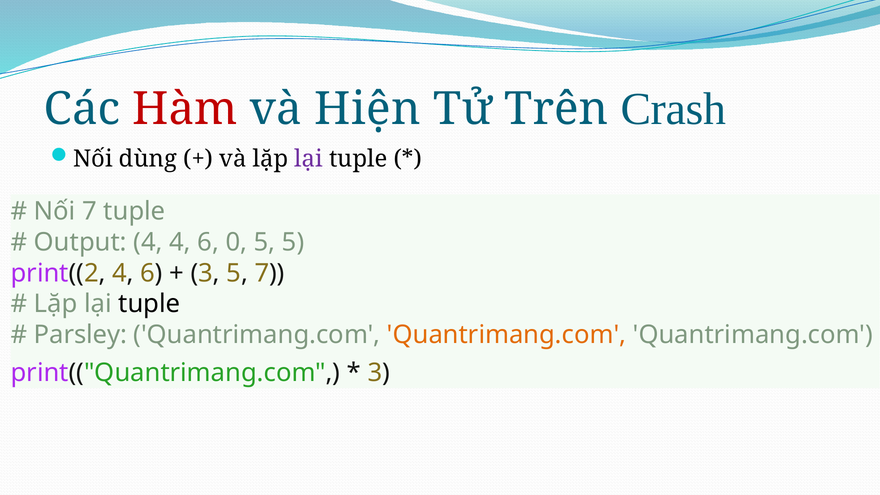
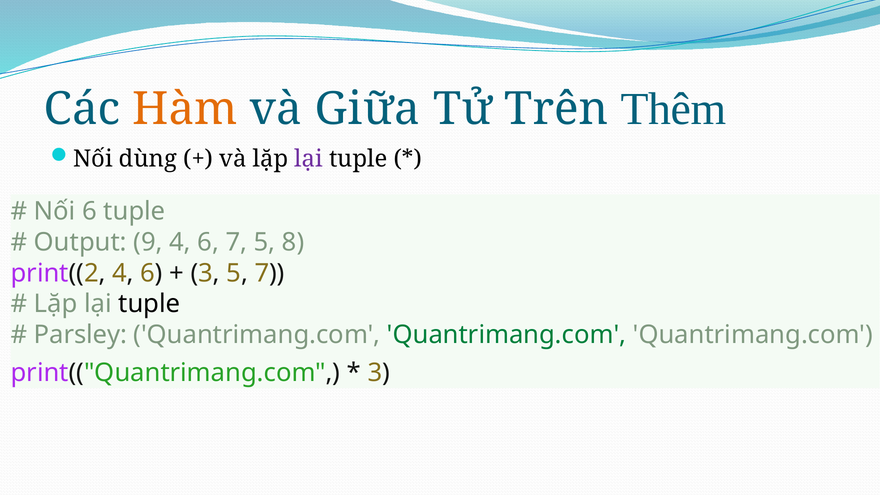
Hàm colour: red -> orange (185, 109)
Hiện: Hiện -> Giữa (367, 109)
Crash: Crash -> Thêm (673, 109)
Nối 7: 7 -> 6 (89, 212)
Output 4: 4 -> 9 (148, 242)
6 0: 0 -> 7 (236, 242)
5 5: 5 -> 8 (293, 242)
Quantrimang.com colour: orange -> green (507, 335)
